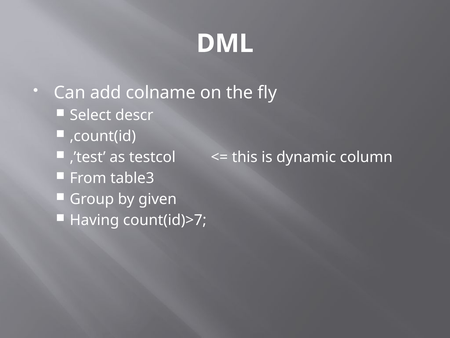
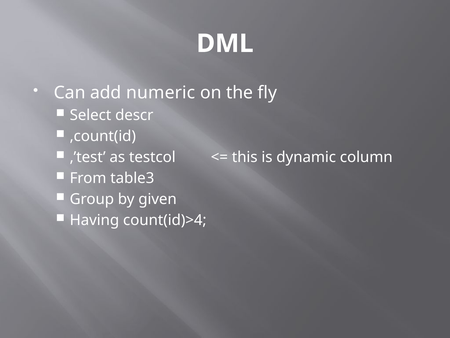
colname: colname -> numeric (161, 93)
count(id)>7: count(id)>7 -> count(id)>4 (165, 220)
